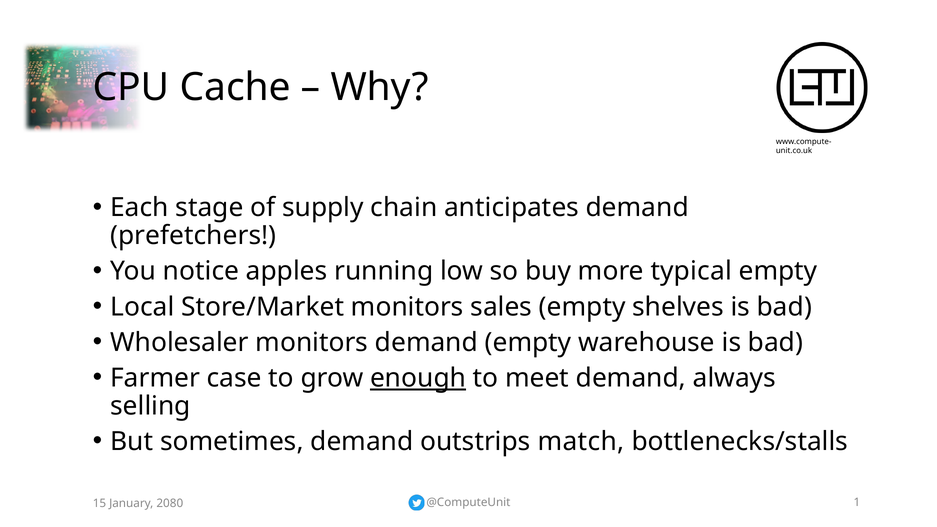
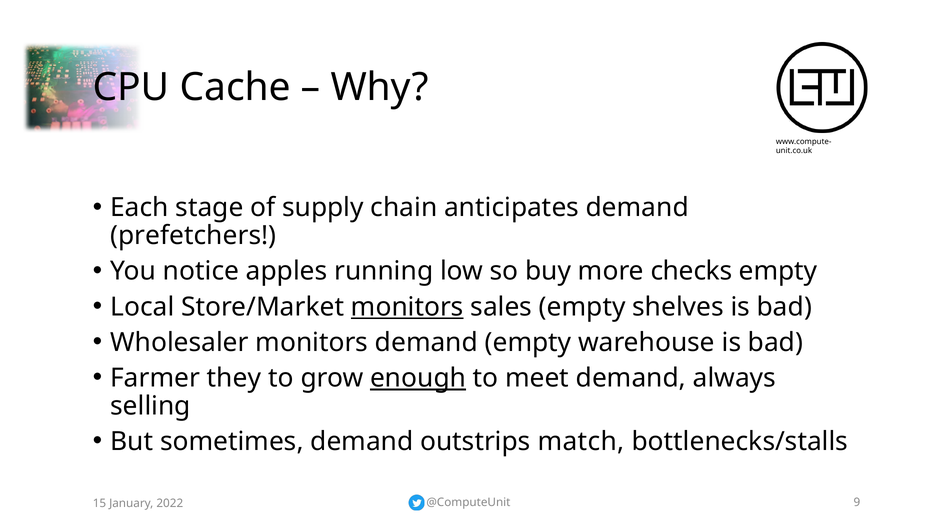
typical: typical -> checks (691, 271)
monitors underline: none -> present (407, 307)
case: case -> they (234, 378)
1: 1 -> 9 (857, 502)
2080: 2080 -> 2022 (170, 503)
